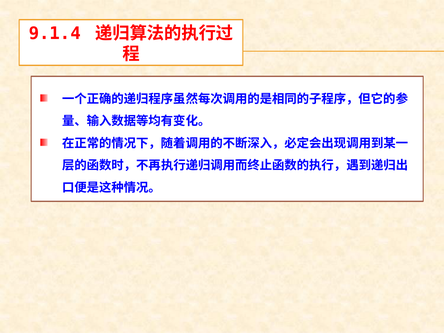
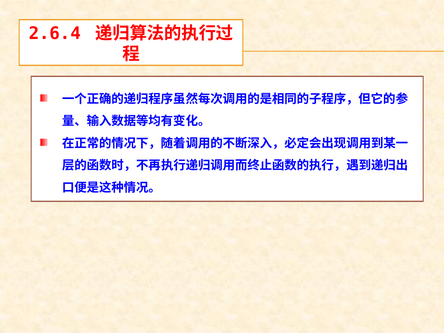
9.1.4: 9.1.4 -> 2.6.4 (55, 33)
